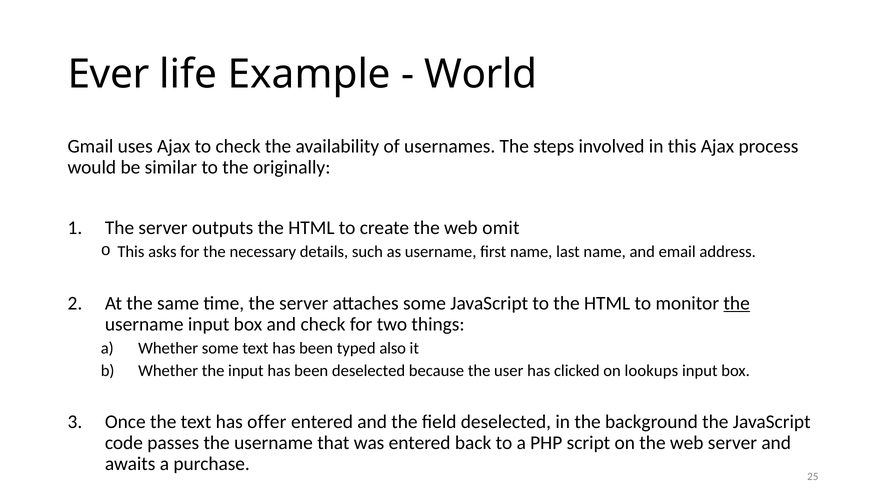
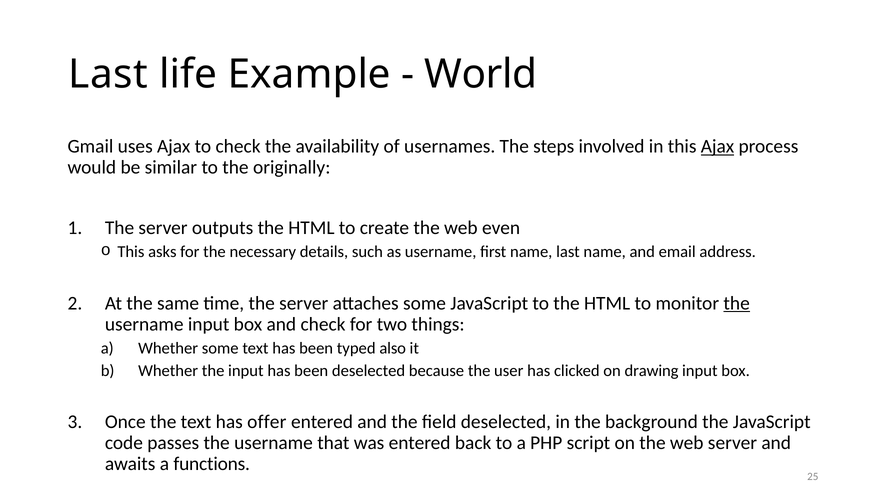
Ever: Ever -> Last (108, 74)
Ajax underline: none -> present (718, 146)
omit: omit -> even (501, 228)
lookups: lookups -> drawing (652, 370)
purchase: purchase -> functions (212, 463)
